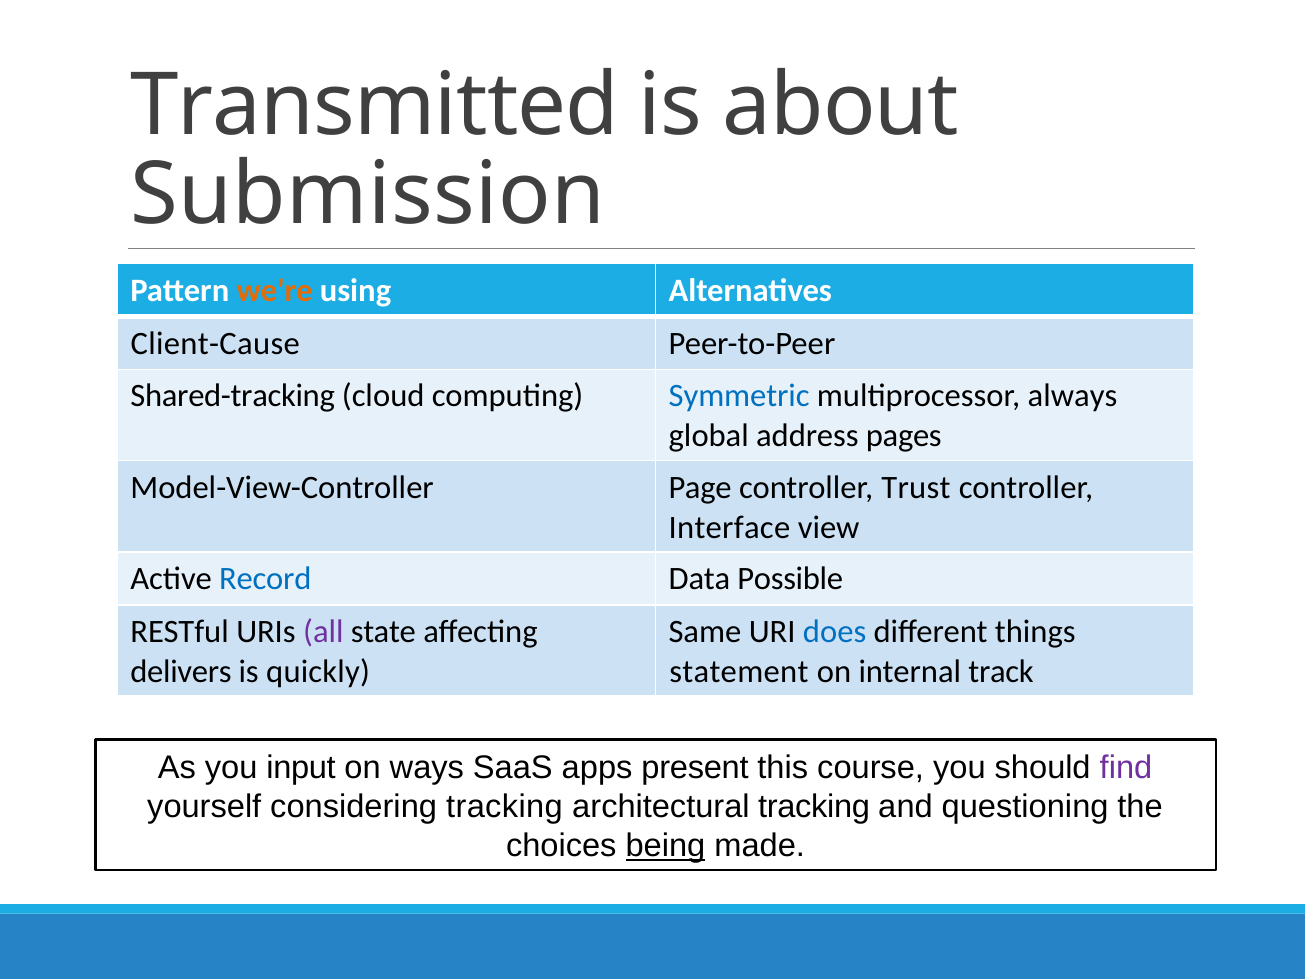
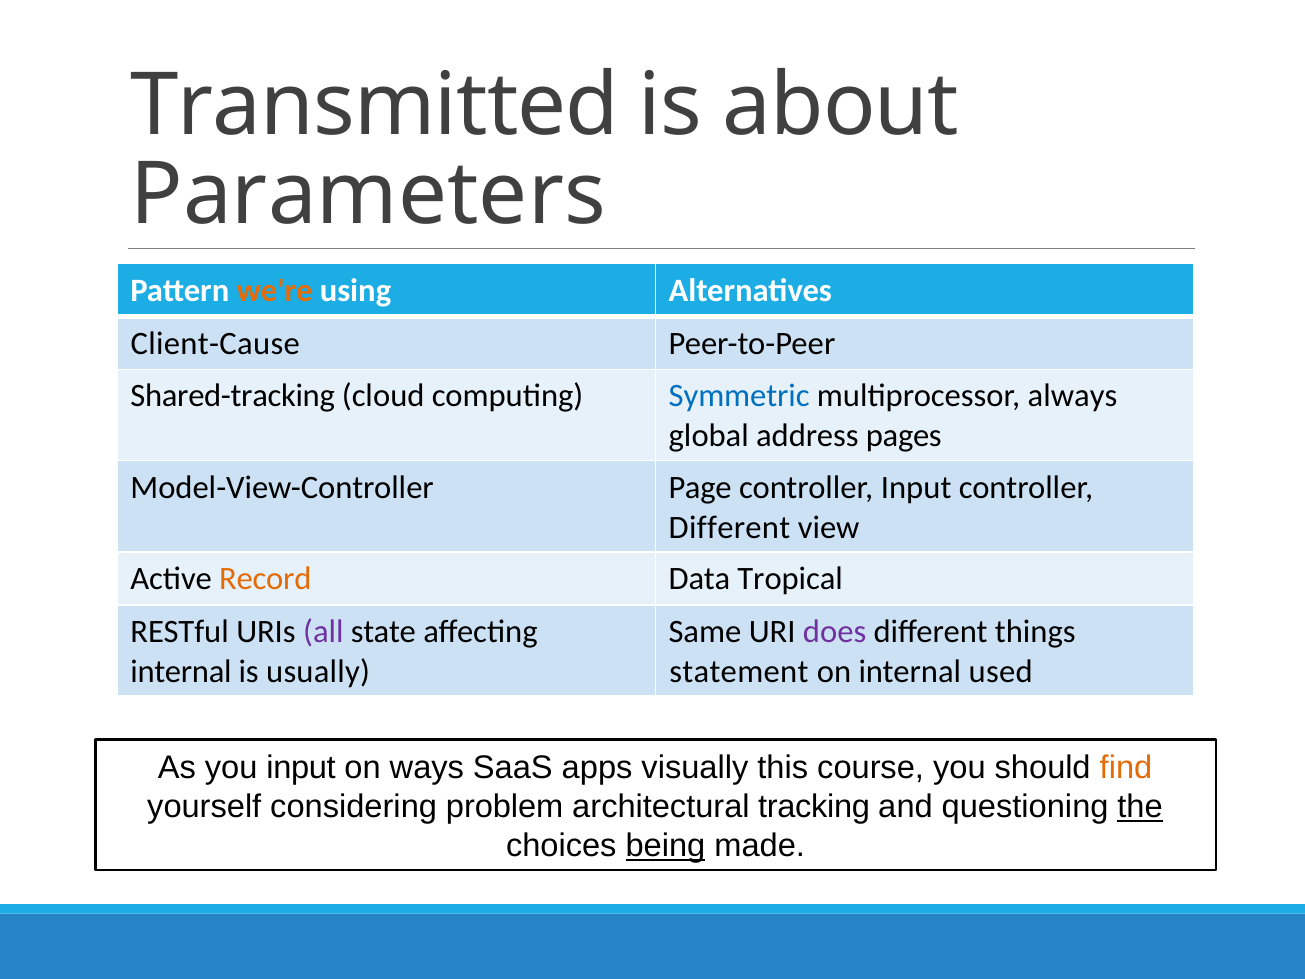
Submission: Submission -> Parameters (368, 195)
controller Trust: Trust -> Input (916, 487)
Interface: Interface -> Different (729, 527)
Record colour: blue -> orange (265, 579)
Possible: Possible -> Tropical (790, 579)
does colour: blue -> purple (835, 632)
delivers: delivers -> internal (181, 671)
quickly: quickly -> usually (318, 671)
track: track -> used (1001, 671)
present: present -> visually (695, 768)
find colour: purple -> orange (1126, 768)
considering tracking: tracking -> problem (505, 807)
the underline: none -> present (1140, 807)
